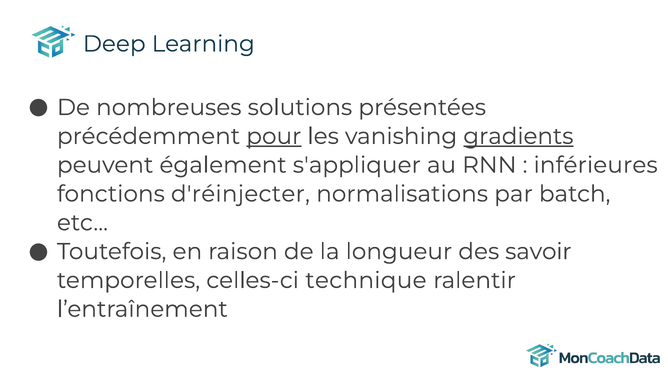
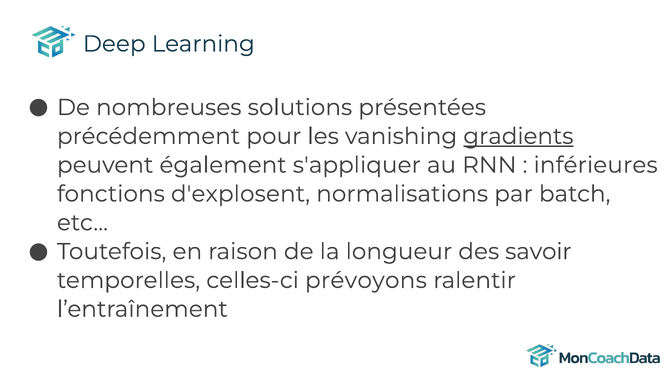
pour underline: present -> none (274, 136)
d'réinjecter: d'réinjecter -> d'explosent (241, 194)
technique: technique -> prévoyons (366, 280)
